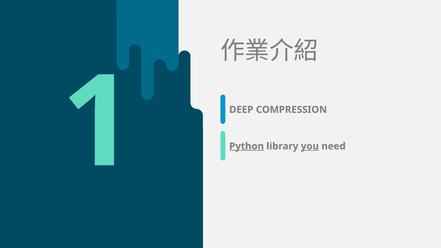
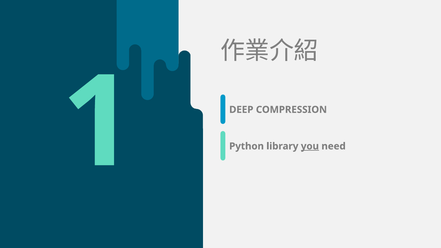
Python underline: present -> none (247, 146)
